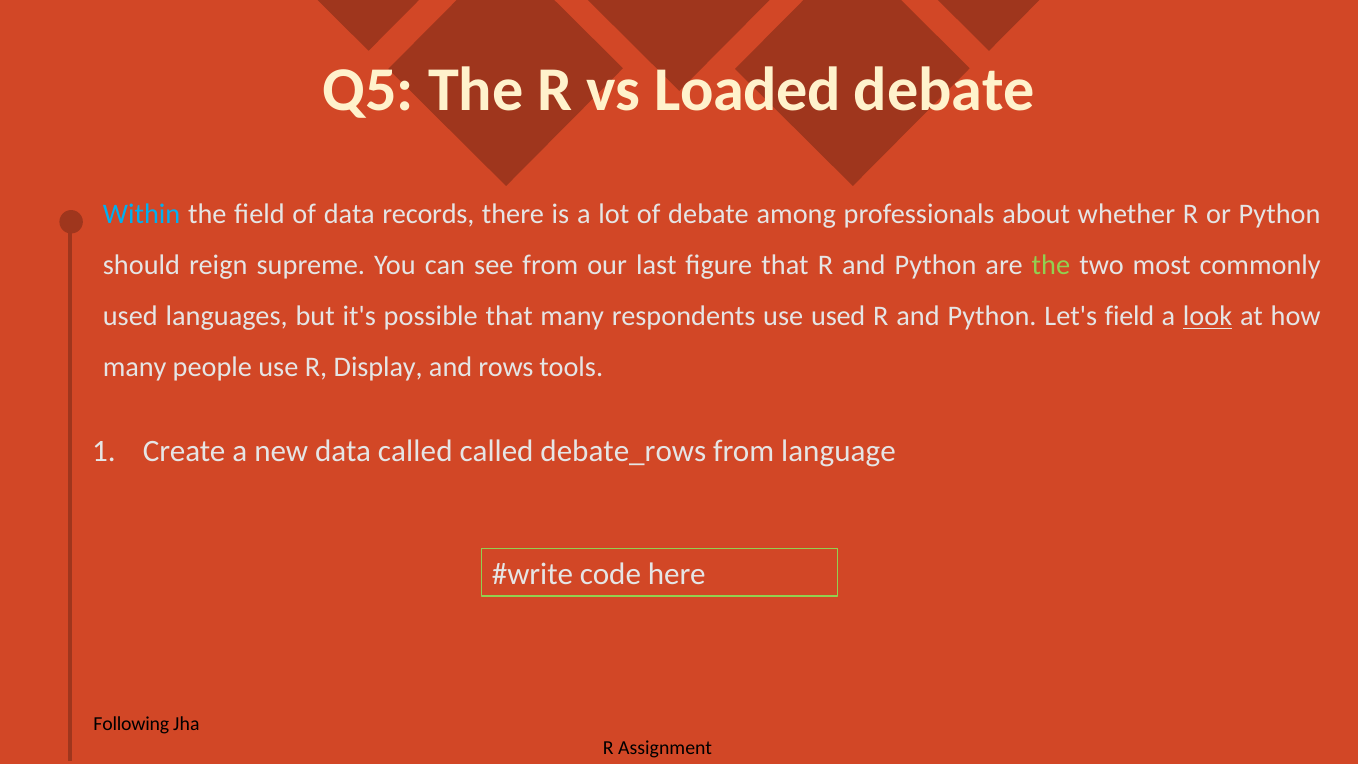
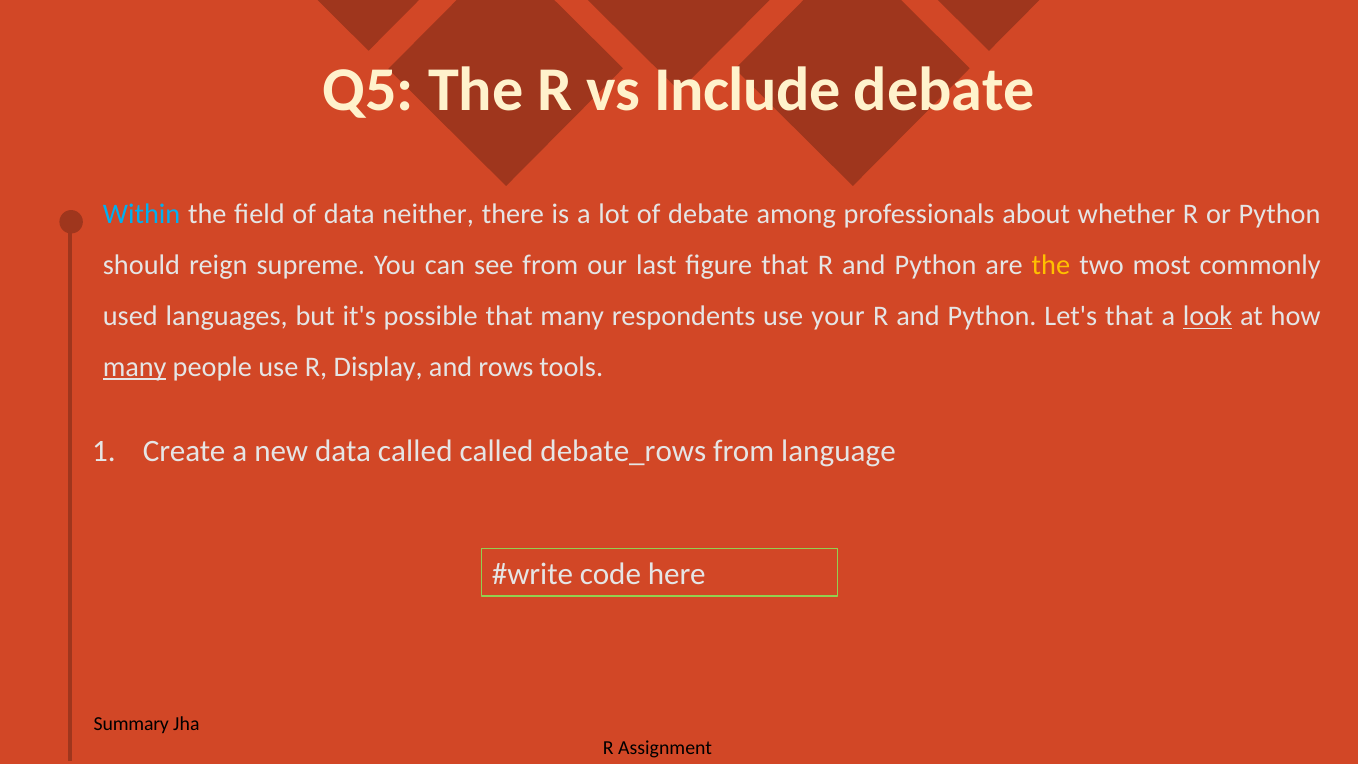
Loaded: Loaded -> Include (748, 90)
records: records -> neither (428, 214)
the colour: light green -> yellow (1051, 265)
use used: used -> your (838, 316)
Let's field: field -> that (1129, 316)
many underline: none -> present (135, 367)
Following: Following -> Summary (131, 724)
